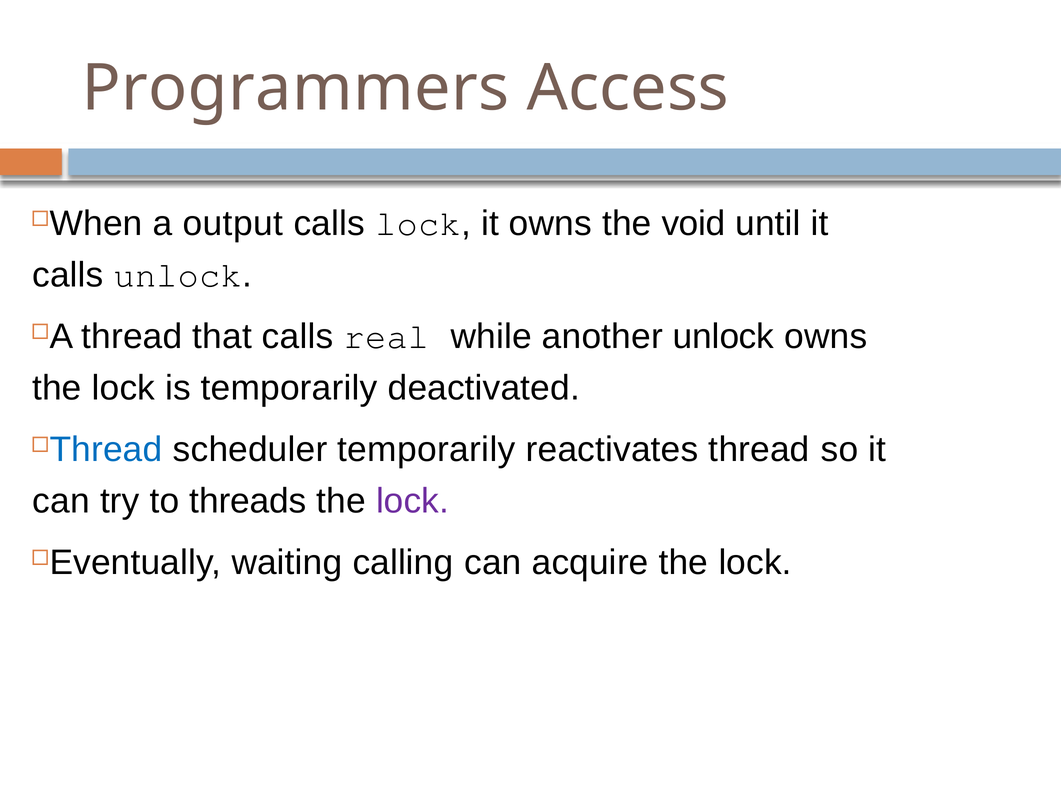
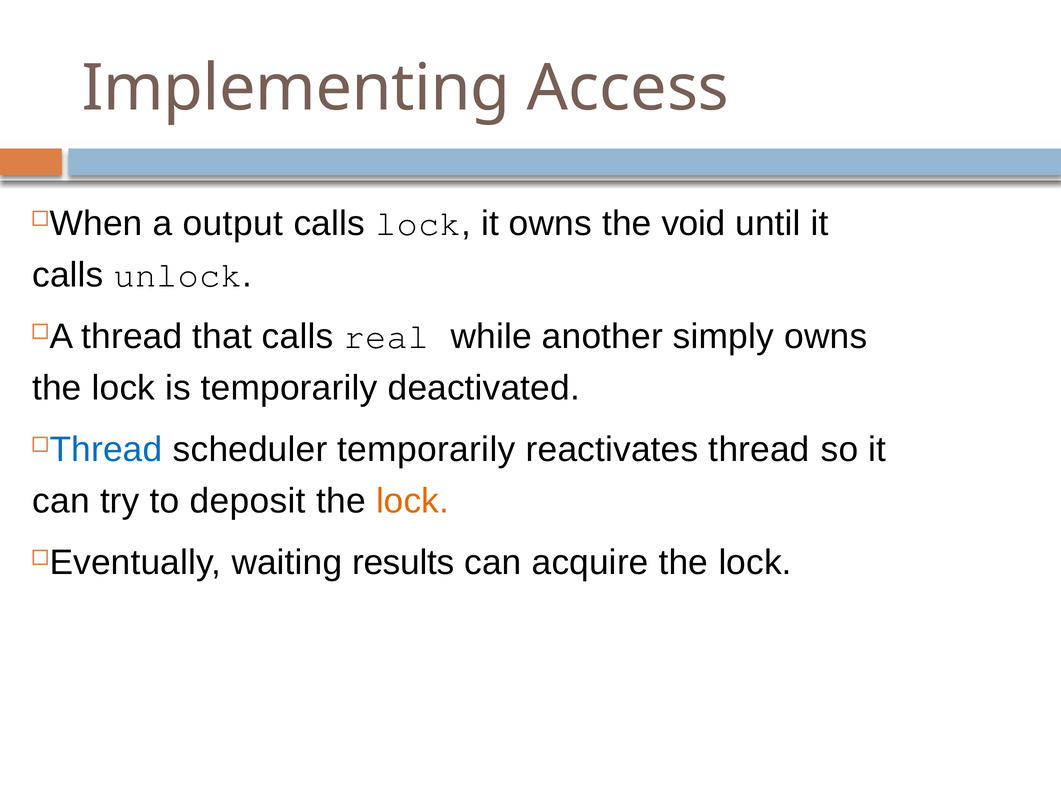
Programmers: Programmers -> Implementing (296, 89)
another unlock: unlock -> simply (723, 336)
threads: threads -> deposit (248, 501)
lock colour: purple -> orange (413, 501)
calling: calling -> results (403, 562)
